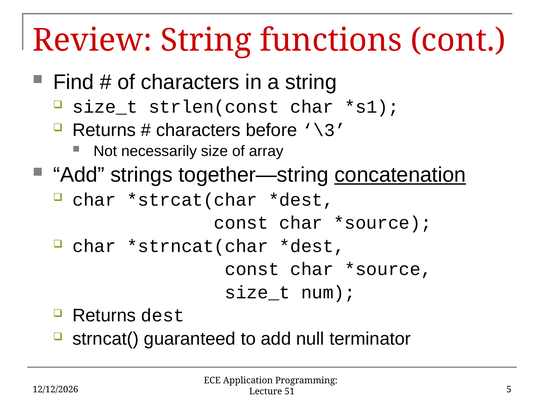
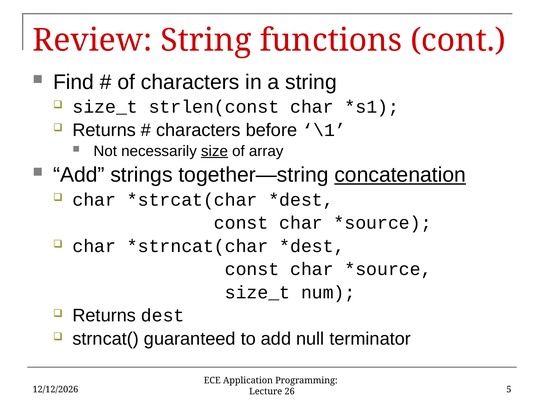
\3: \3 -> \1 (324, 130)
size underline: none -> present (214, 151)
51: 51 -> 26 (290, 391)
